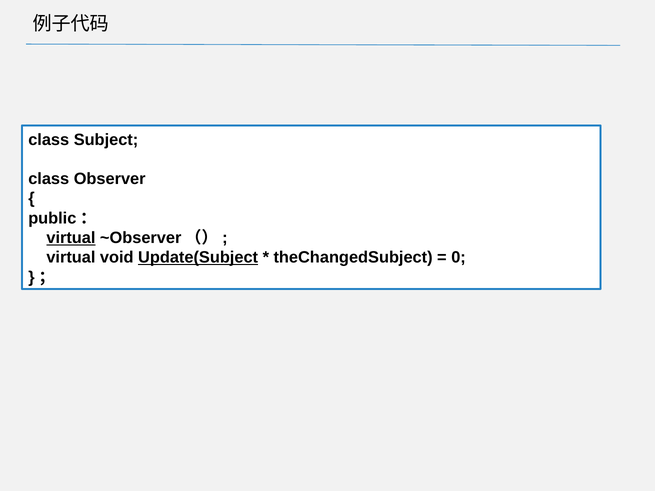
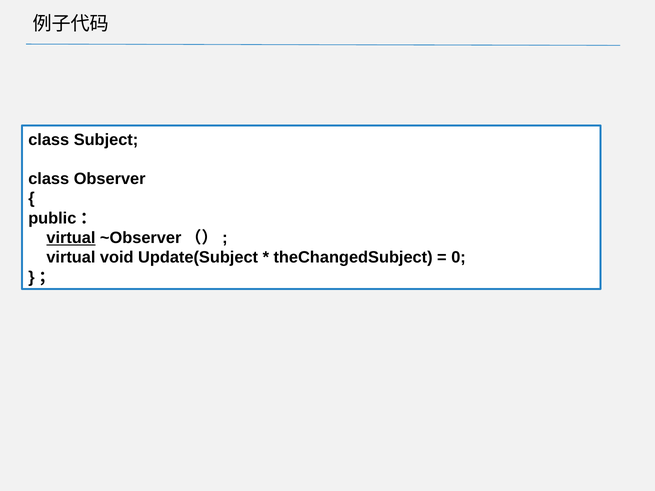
Update(Subject underline: present -> none (198, 258)
